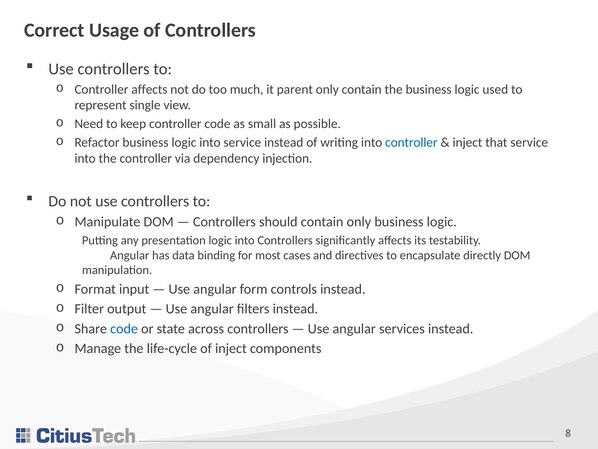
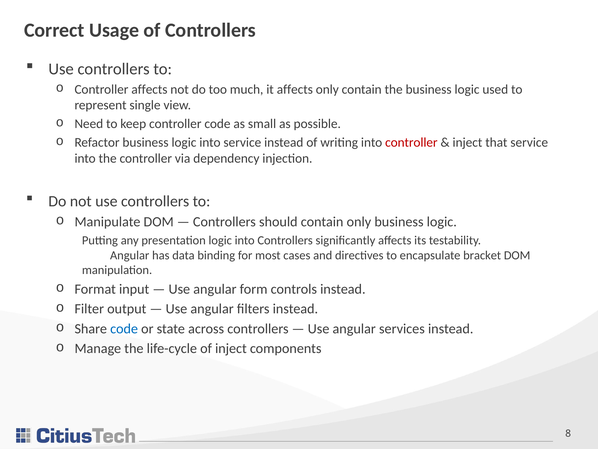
it parent: parent -> affects (295, 89)
controller colour: blue -> red (411, 142)
directly: directly -> bracket (482, 255)
